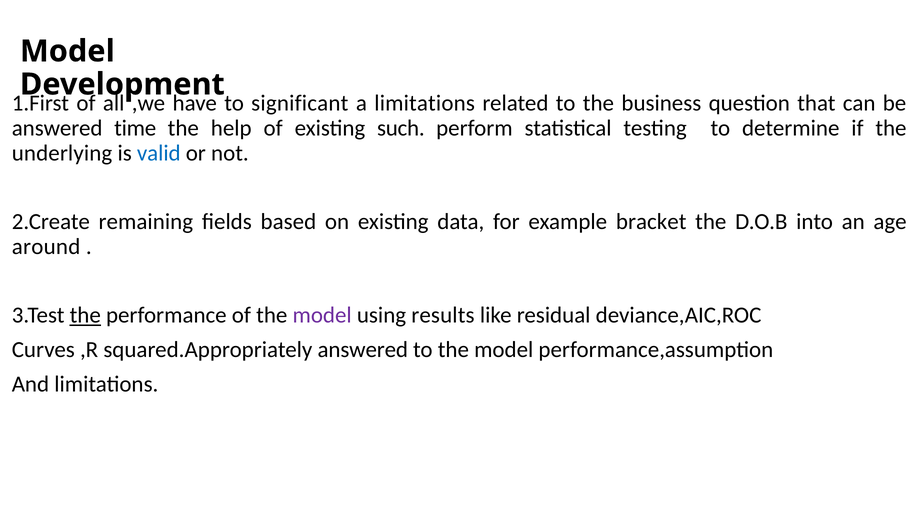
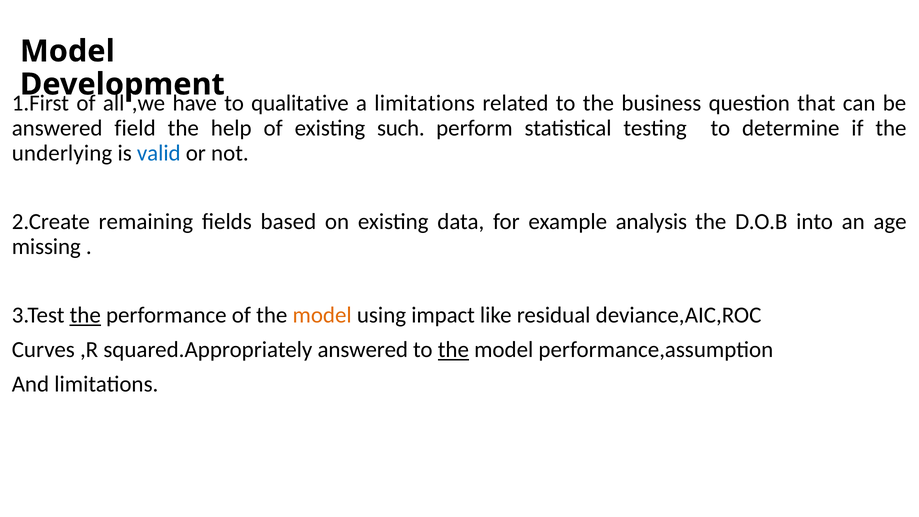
significant: significant -> qualitative (300, 103)
time: time -> field (135, 128)
bracket: bracket -> analysis (651, 222)
around: around -> missing (46, 247)
model colour: purple -> orange (322, 315)
results: results -> impact (443, 315)
the underline: none -> present (453, 350)
